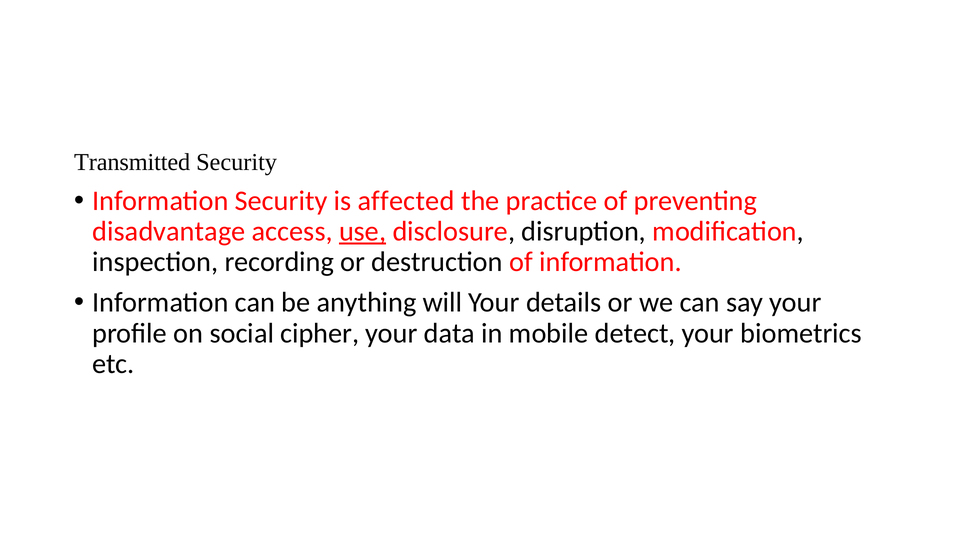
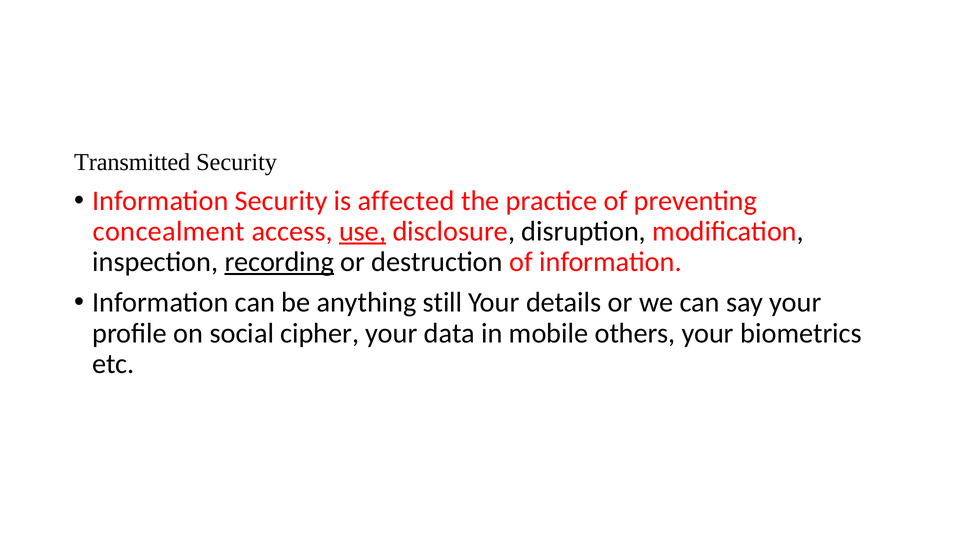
disadvantage: disadvantage -> concealment (169, 231)
recording underline: none -> present (279, 262)
will: will -> still (442, 302)
detect: detect -> others (635, 333)
